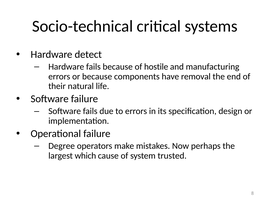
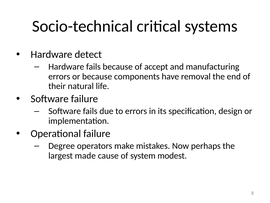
hostile: hostile -> accept (156, 67)
which: which -> made (85, 155)
trusted: trusted -> modest (172, 155)
